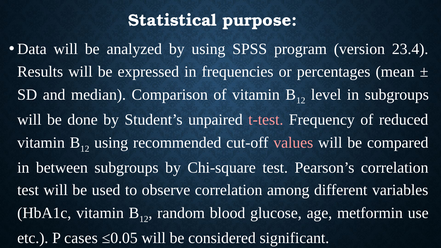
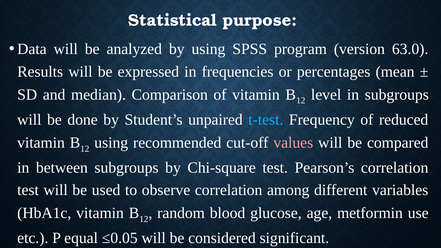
23.4: 23.4 -> 63.0 (410, 49)
t-test colour: pink -> light blue (266, 120)
cases: cases -> equal (81, 238)
